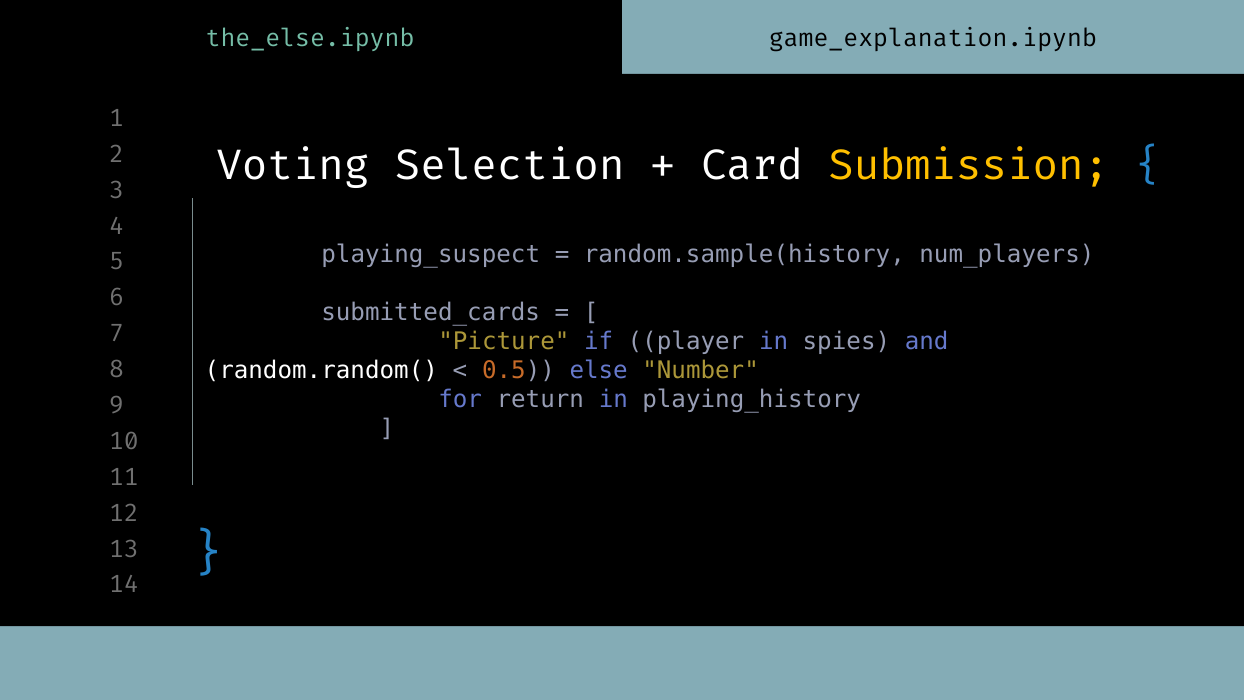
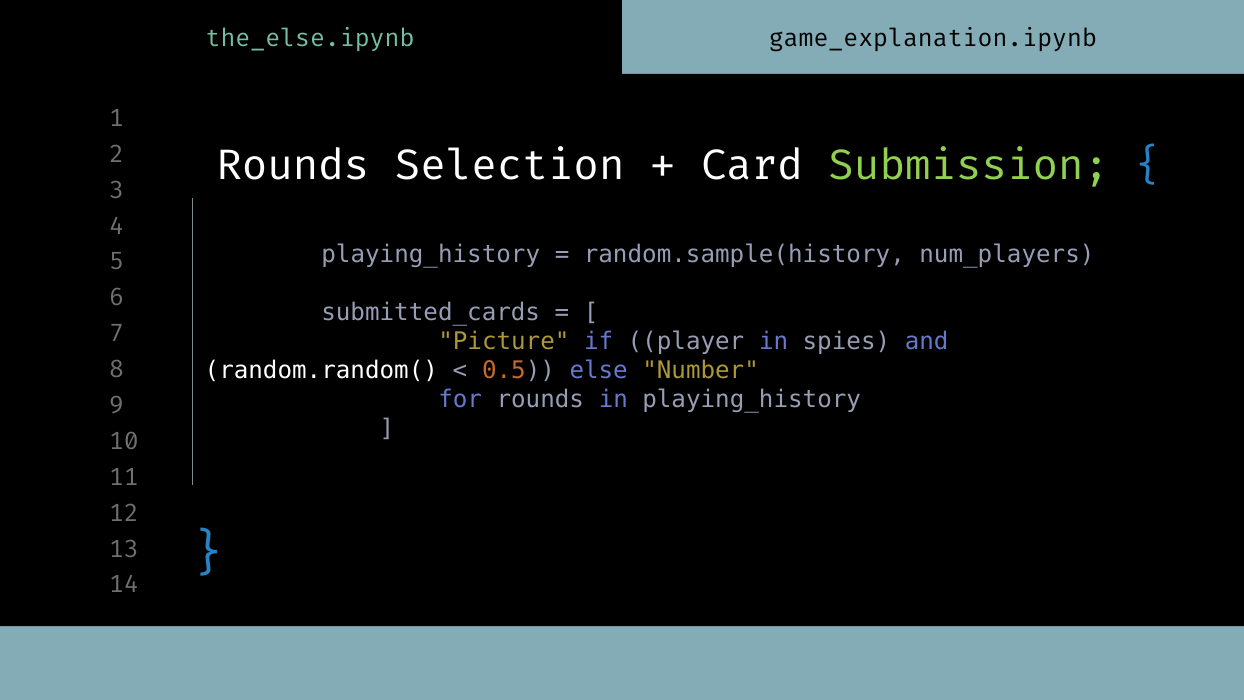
Voting: Voting -> Rounds (293, 166)
Submission colour: yellow -> light green (969, 166)
playing_suspect: playing_suspect -> playing_history (431, 254)
for return: return -> rounds (540, 399)
